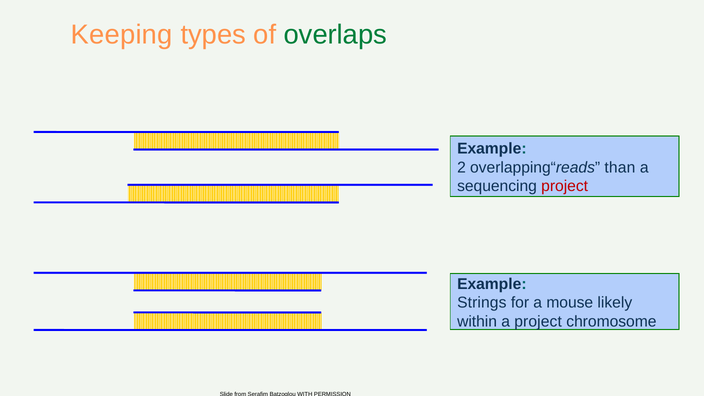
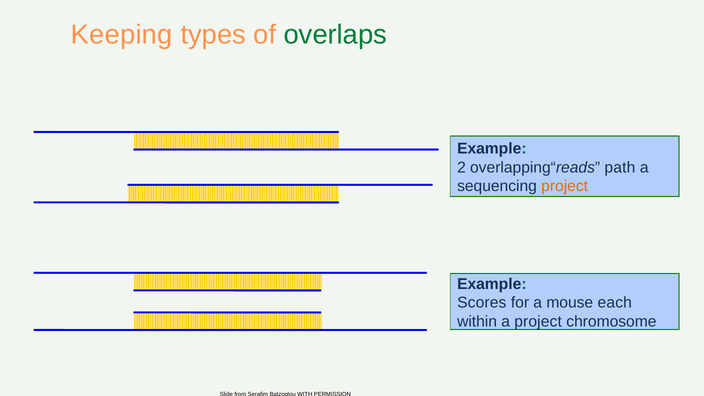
than: than -> path (620, 167)
project colour: red -> orange (565, 186)
Strings: Strings -> Scores (482, 303)
likely: likely -> each (615, 303)
